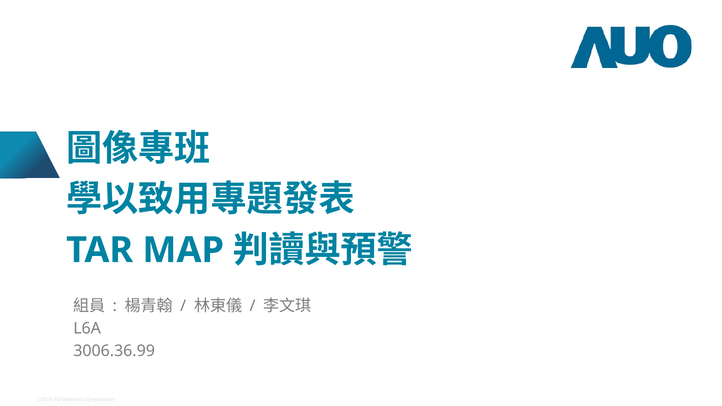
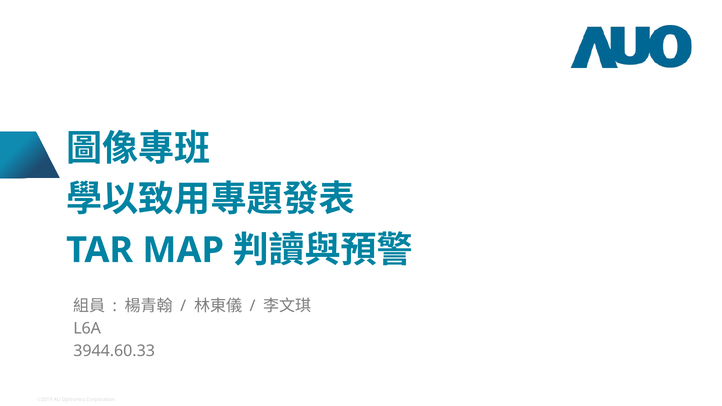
3006.36.99: 3006.36.99 -> 3944.60.33 (114, 351)
